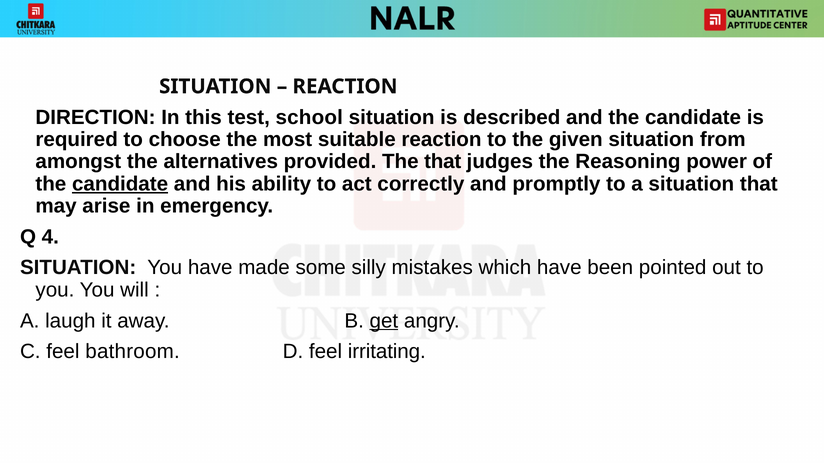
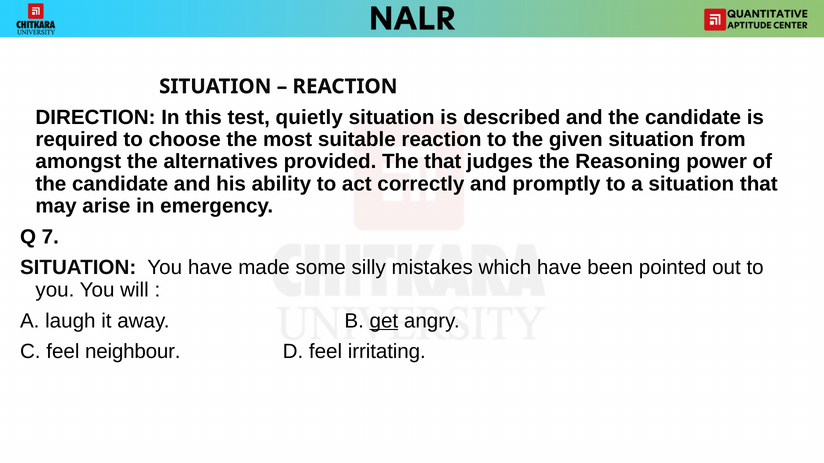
school: school -> quietly (309, 117)
candidate underline: present -> none (120, 184)
4: 4 -> 7 (50, 237)
bathroom: bathroom -> neighbour (133, 352)
